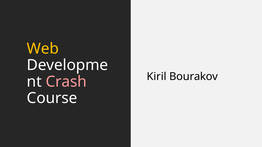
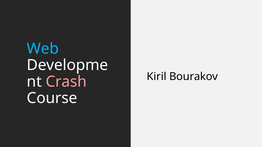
Web colour: yellow -> light blue (43, 49)
